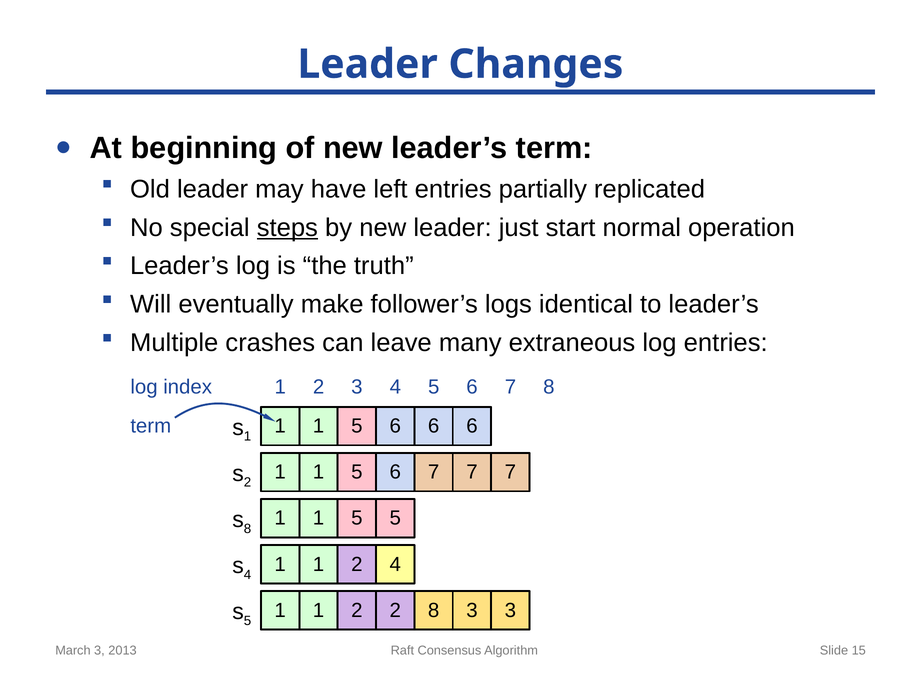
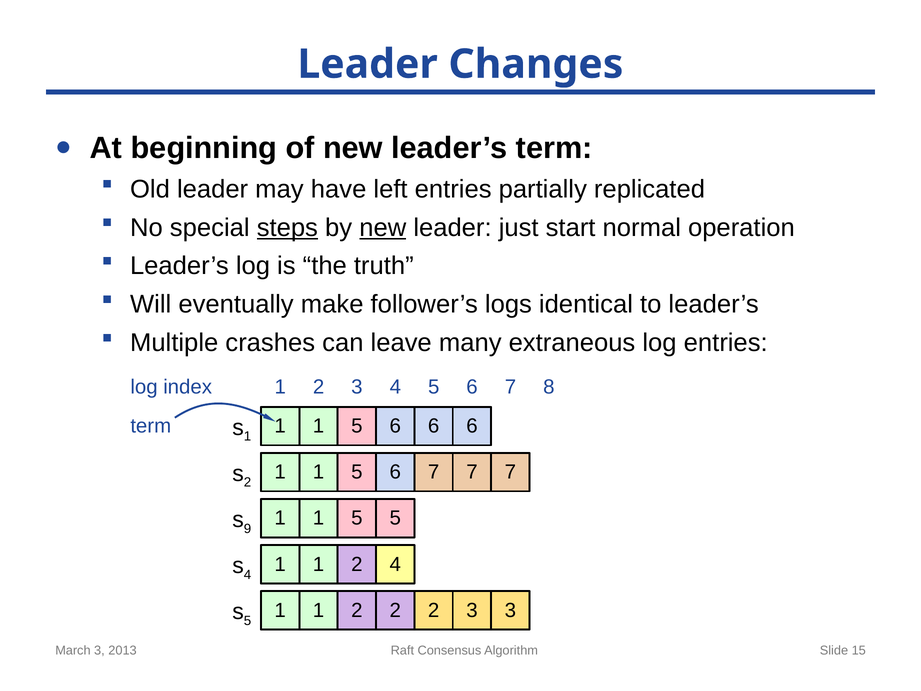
new underline: none -> present (383, 227)
8: 8 -> 9 (248, 528)
2 2 8: 8 -> 2 (434, 610)
